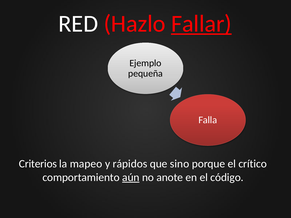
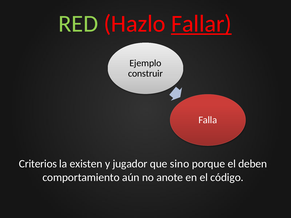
RED colour: white -> light green (78, 24)
pequeña: pequeña -> construir (146, 74)
mapeo: mapeo -> existen (86, 164)
rápidos: rápidos -> jugador (130, 164)
crítico: crítico -> deben (253, 164)
aún underline: present -> none (131, 178)
